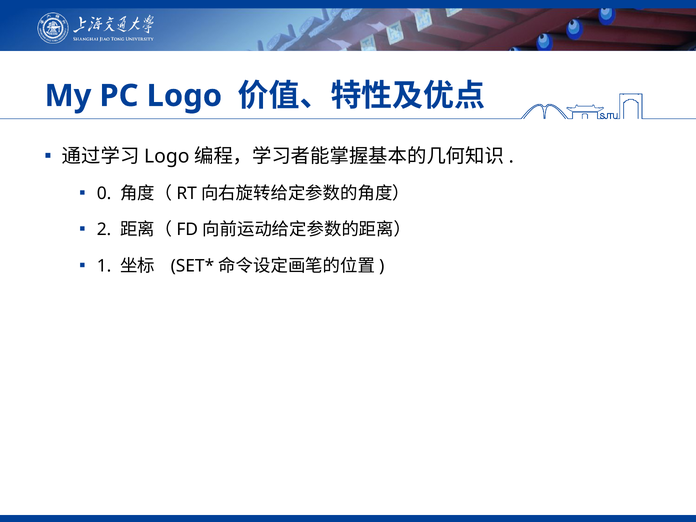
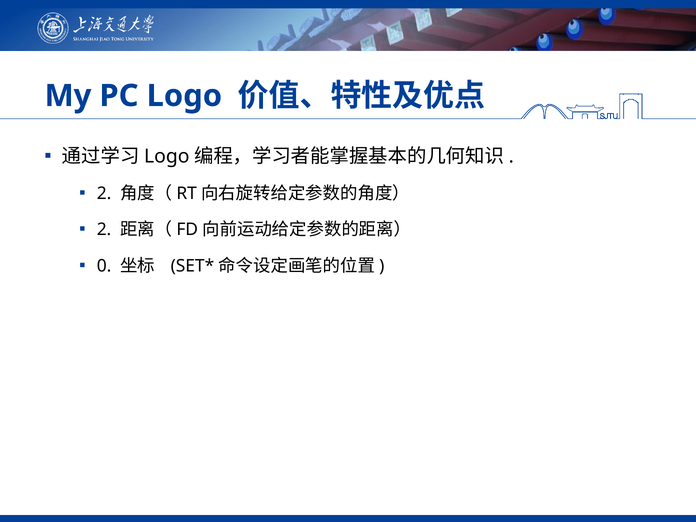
0: 0 -> 2 (104, 194)
1: 1 -> 0 (104, 266)
